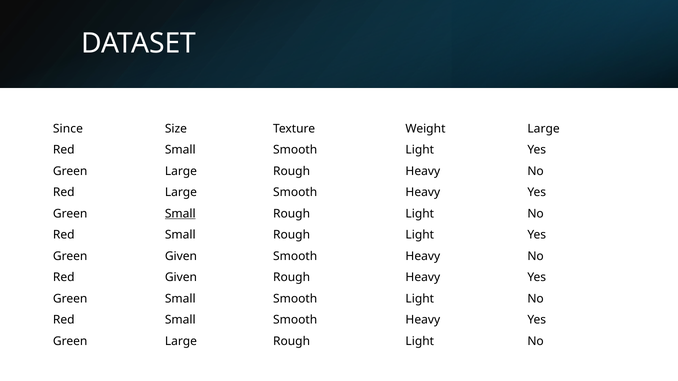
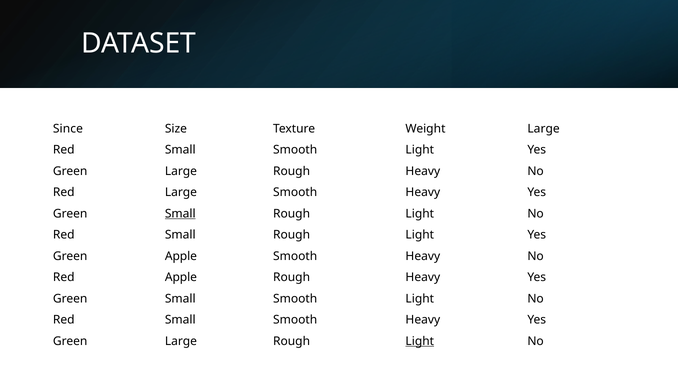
Green Given: Given -> Apple (181, 256)
Red Given: Given -> Apple (181, 278)
Light underline: none -> present (420, 341)
